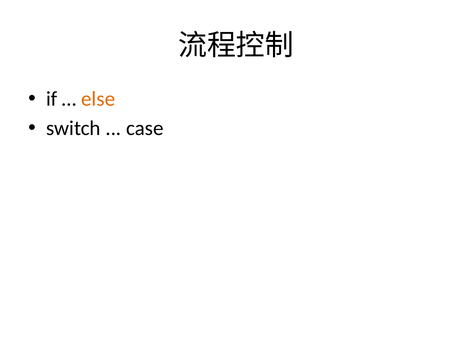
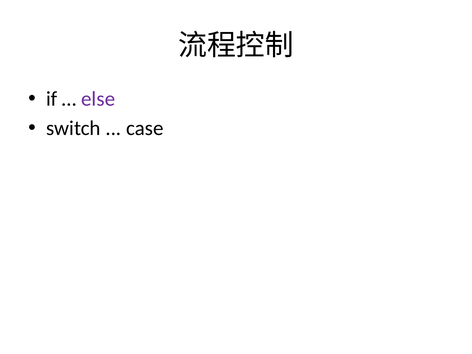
else colour: orange -> purple (98, 99)
